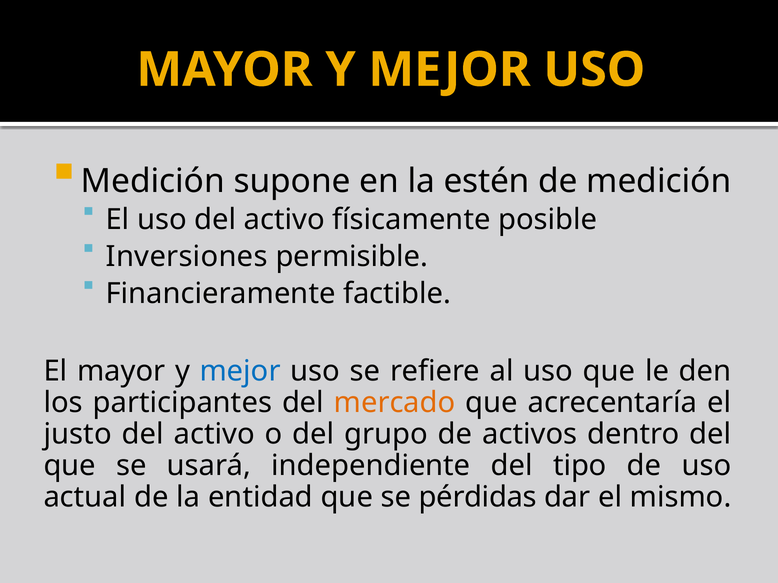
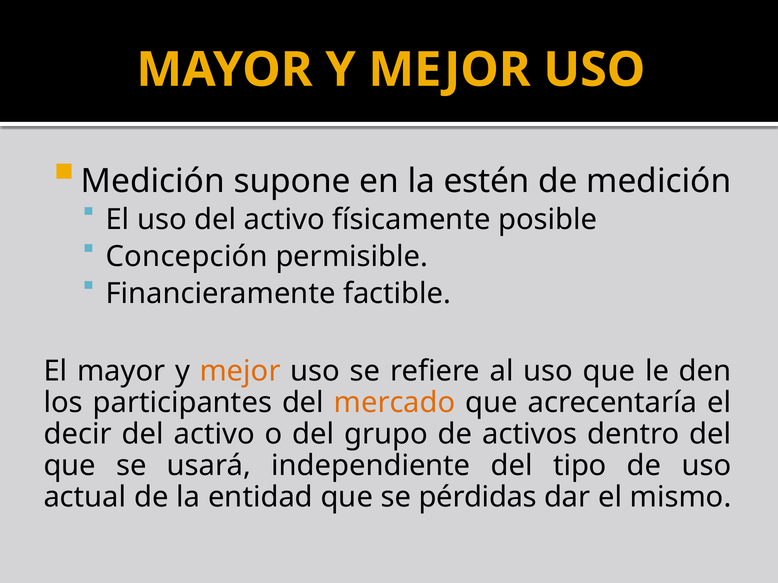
Inversiones: Inversiones -> Concepción (187, 257)
mejor colour: blue -> orange (240, 372)
justo: justo -> decir (78, 435)
